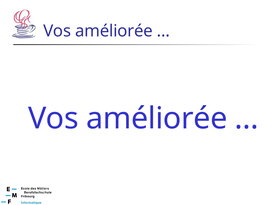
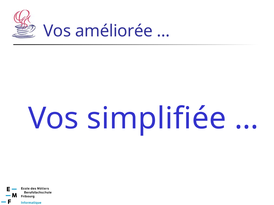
améliorée: améliorée -> simplifiée (157, 119)
